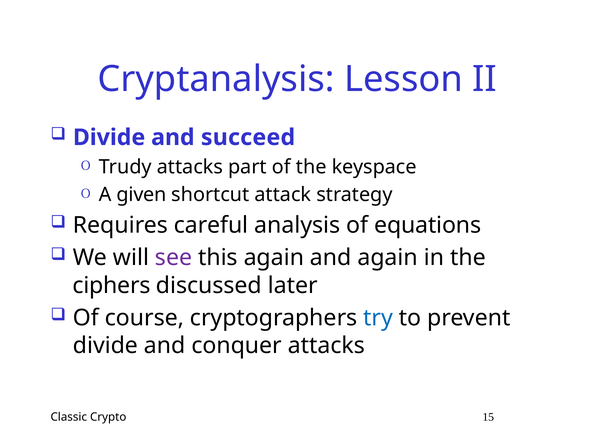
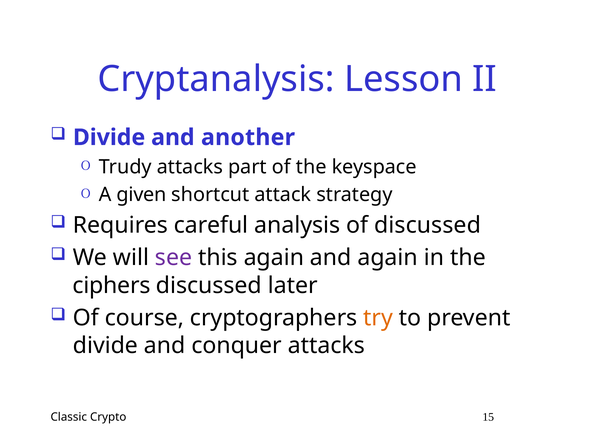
succeed: succeed -> another (248, 137)
of equations: equations -> discussed (428, 225)
try colour: blue -> orange (378, 318)
